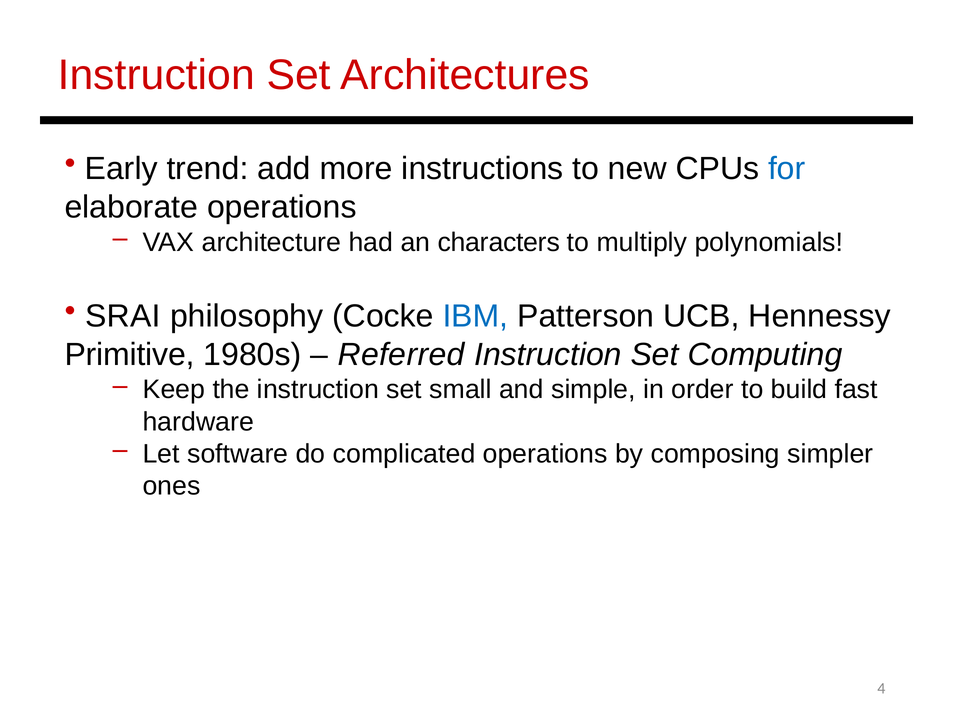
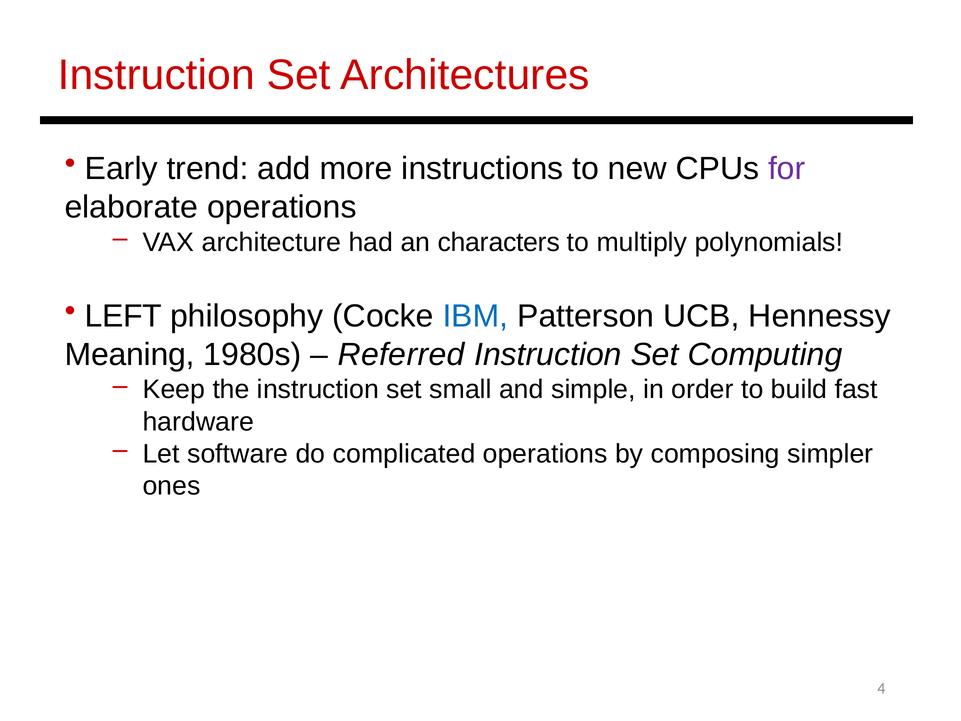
for colour: blue -> purple (787, 169)
SRAI: SRAI -> LEFT (123, 316)
Primitive: Primitive -> Meaning (130, 355)
